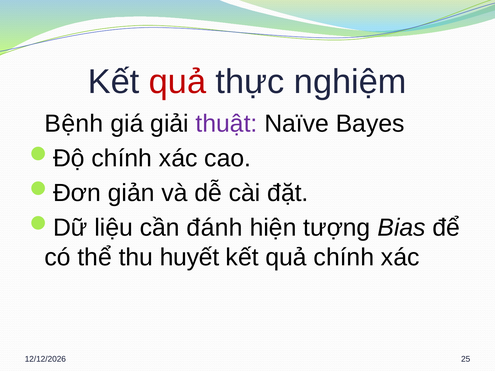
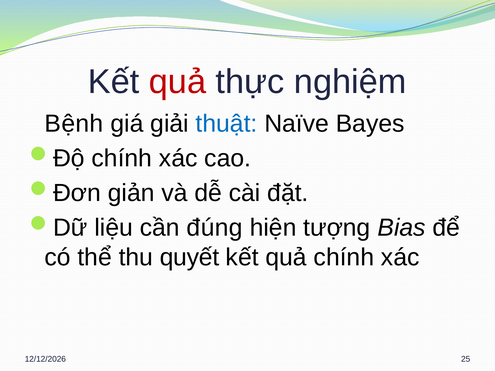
thuật colour: purple -> blue (227, 124)
đánh: đánh -> đúng (215, 228)
huyết: huyết -> quyết (189, 257)
